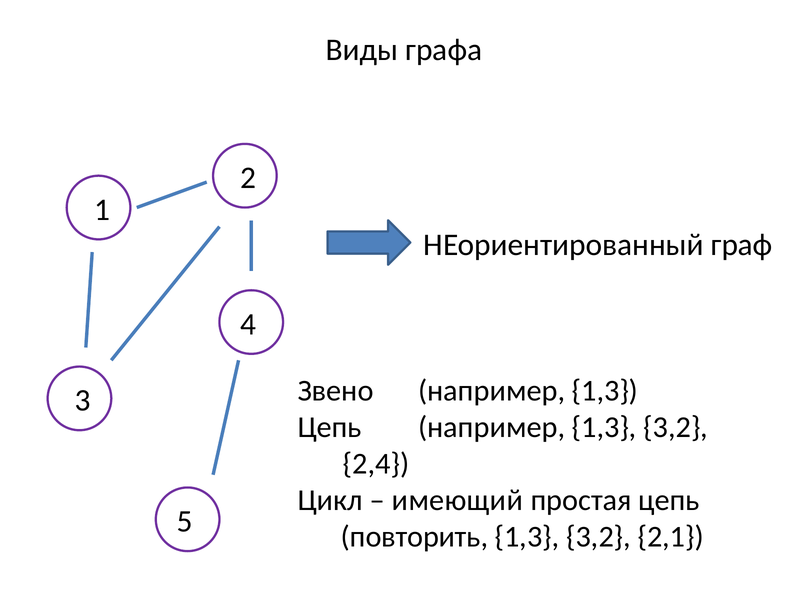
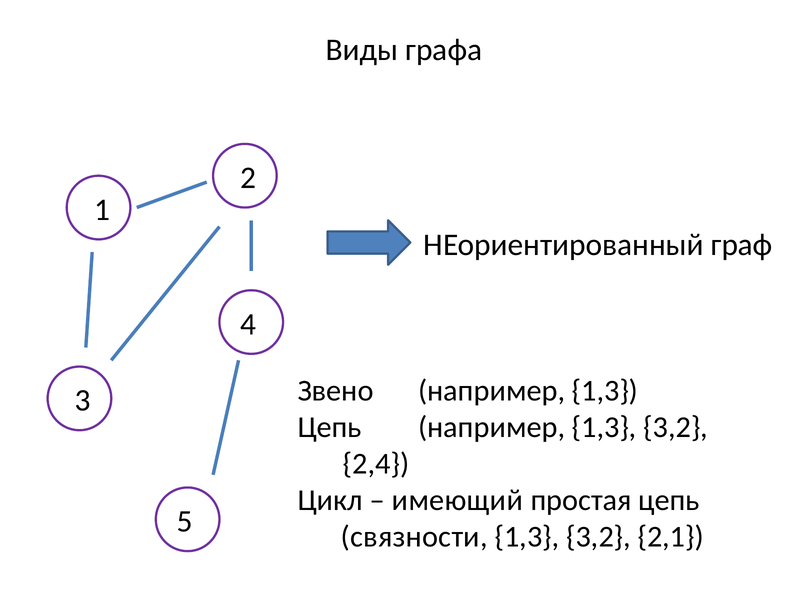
повторить: повторить -> связности (414, 537)
